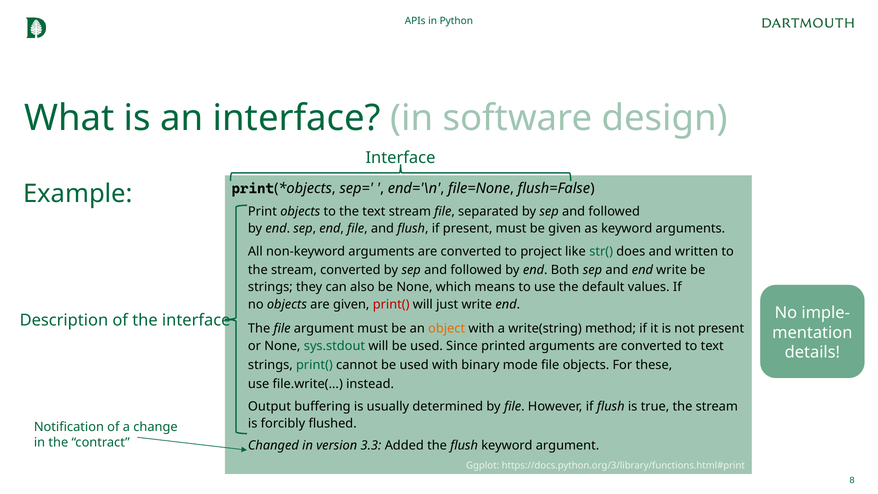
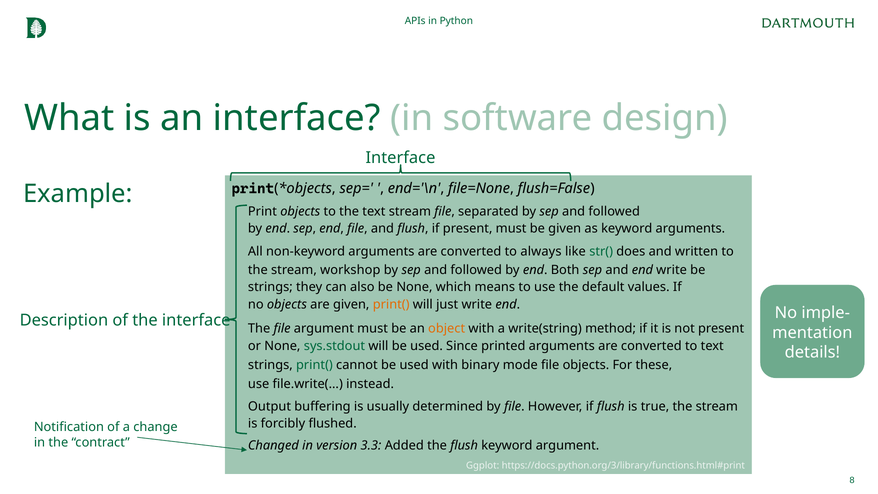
project: project -> always (541, 251)
stream converted: converted -> workshop (350, 270)
print( colour: red -> orange (391, 304)
